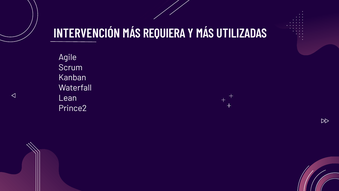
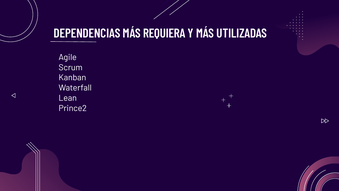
INTERVENCIÓN: INTERVENCIÓN -> DEPENDENCIAS (87, 33)
